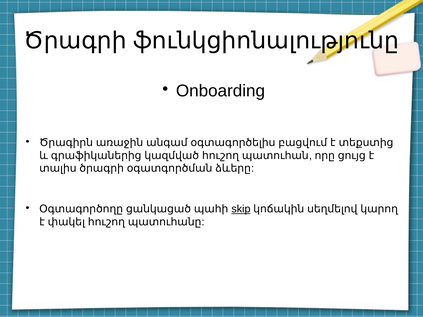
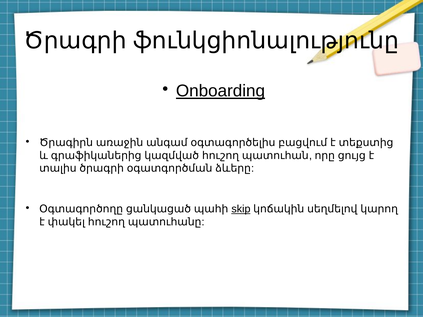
Onboarding underline: none -> present (220, 91)
